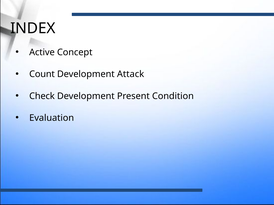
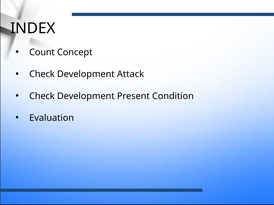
Active: Active -> Count (42, 52)
Count: Count -> Check (42, 74)
